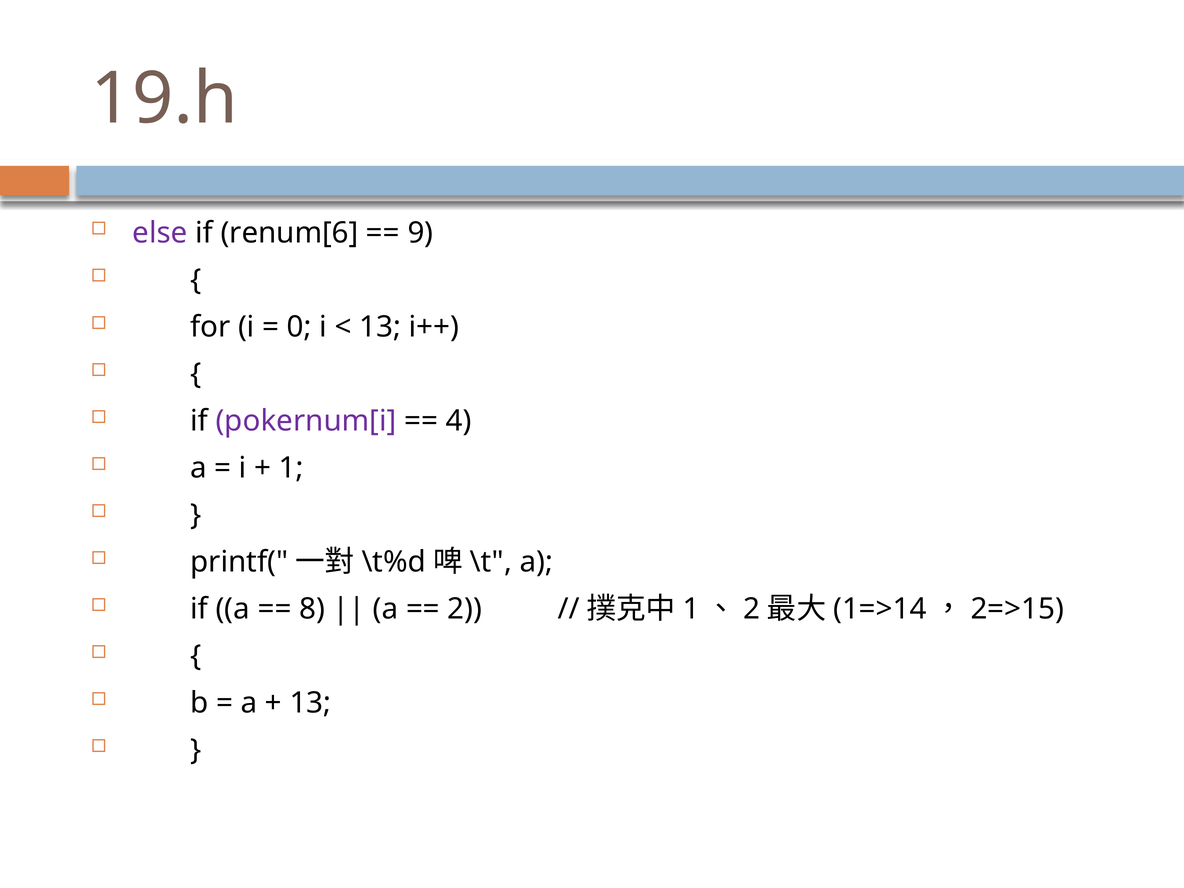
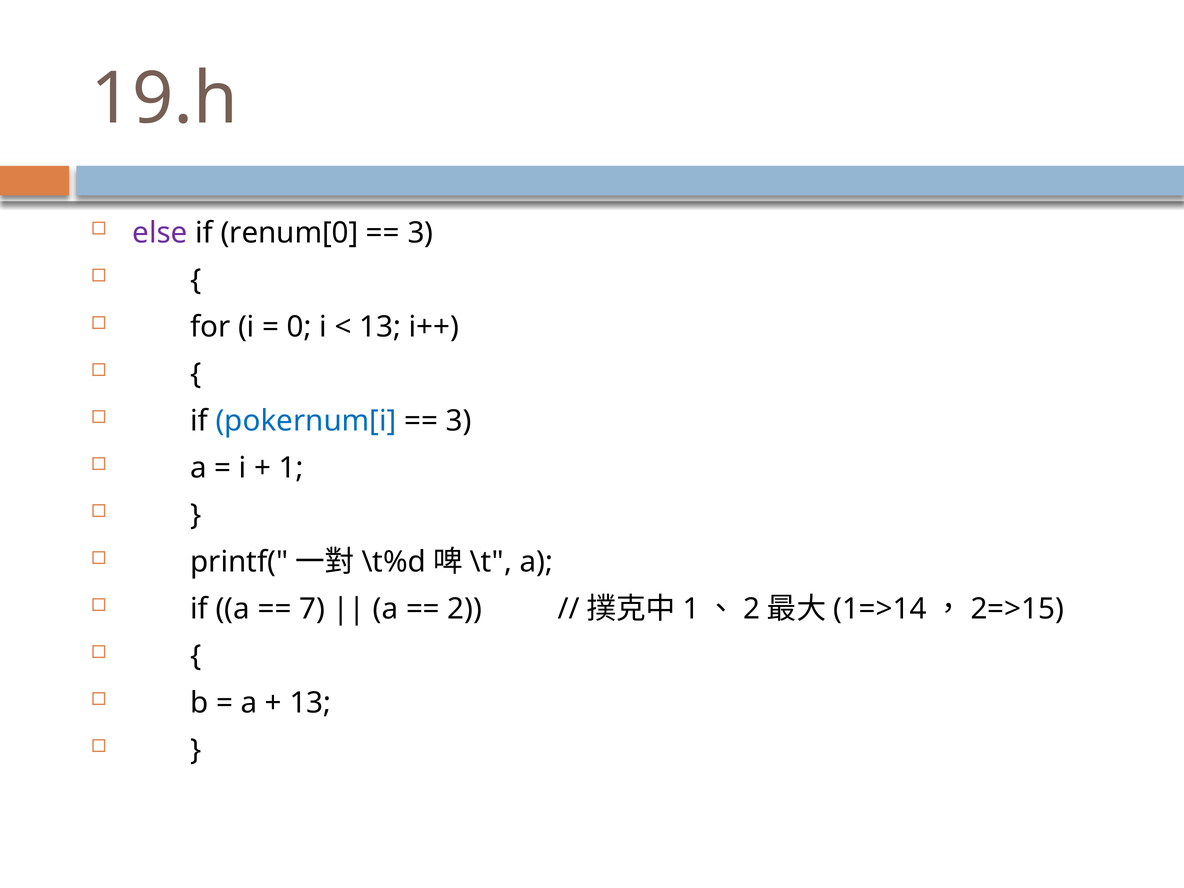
renum[6: renum[6 -> renum[0 (290, 233)
9: 9 -> 3 (420, 233)
pokernum[i colour: purple -> blue (306, 421)
4: 4 -> 3 (459, 421)
8: 8 -> 7 (312, 609)
